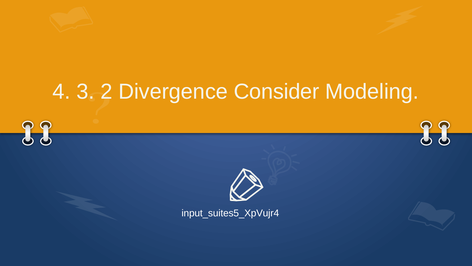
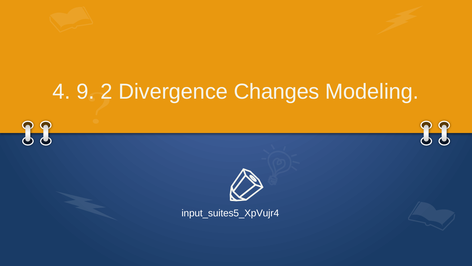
3: 3 -> 9 (85, 92)
Consider: Consider -> Changes (277, 92)
